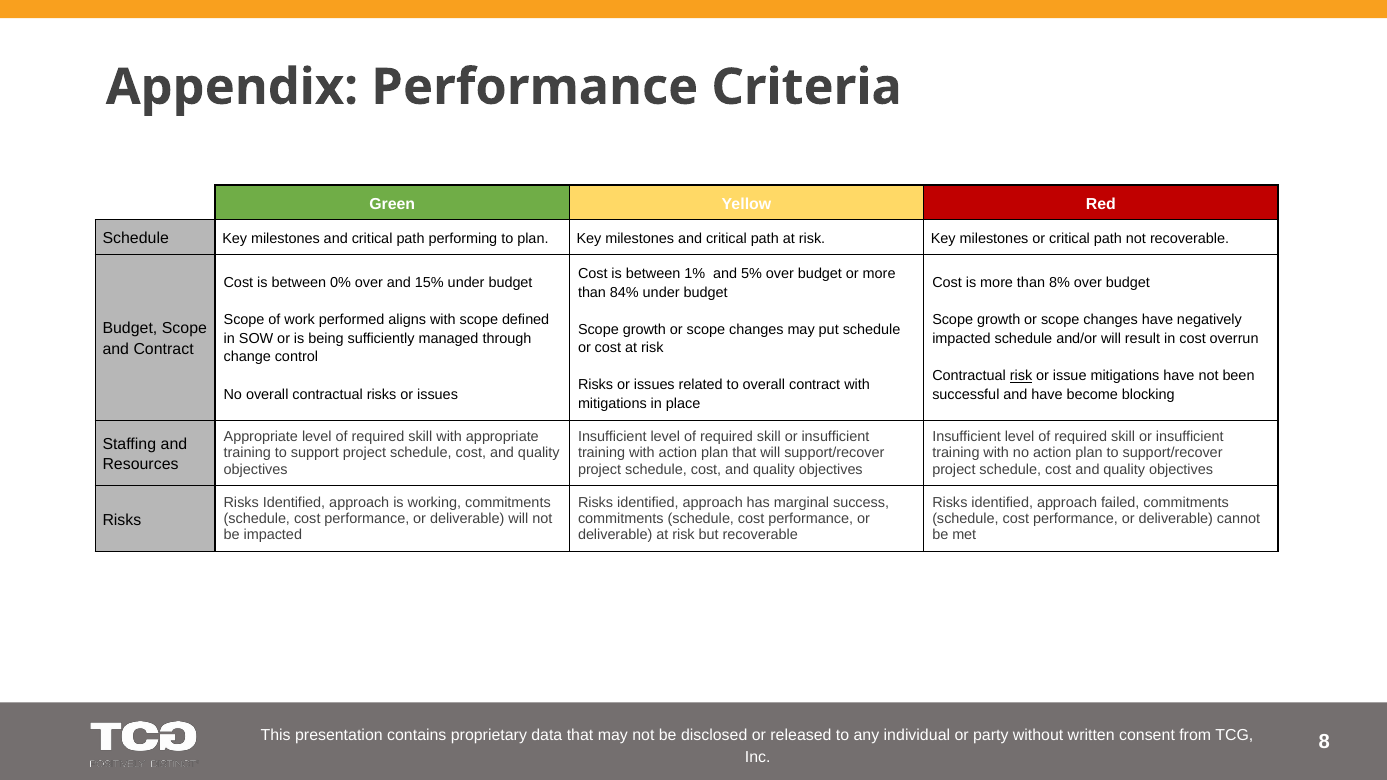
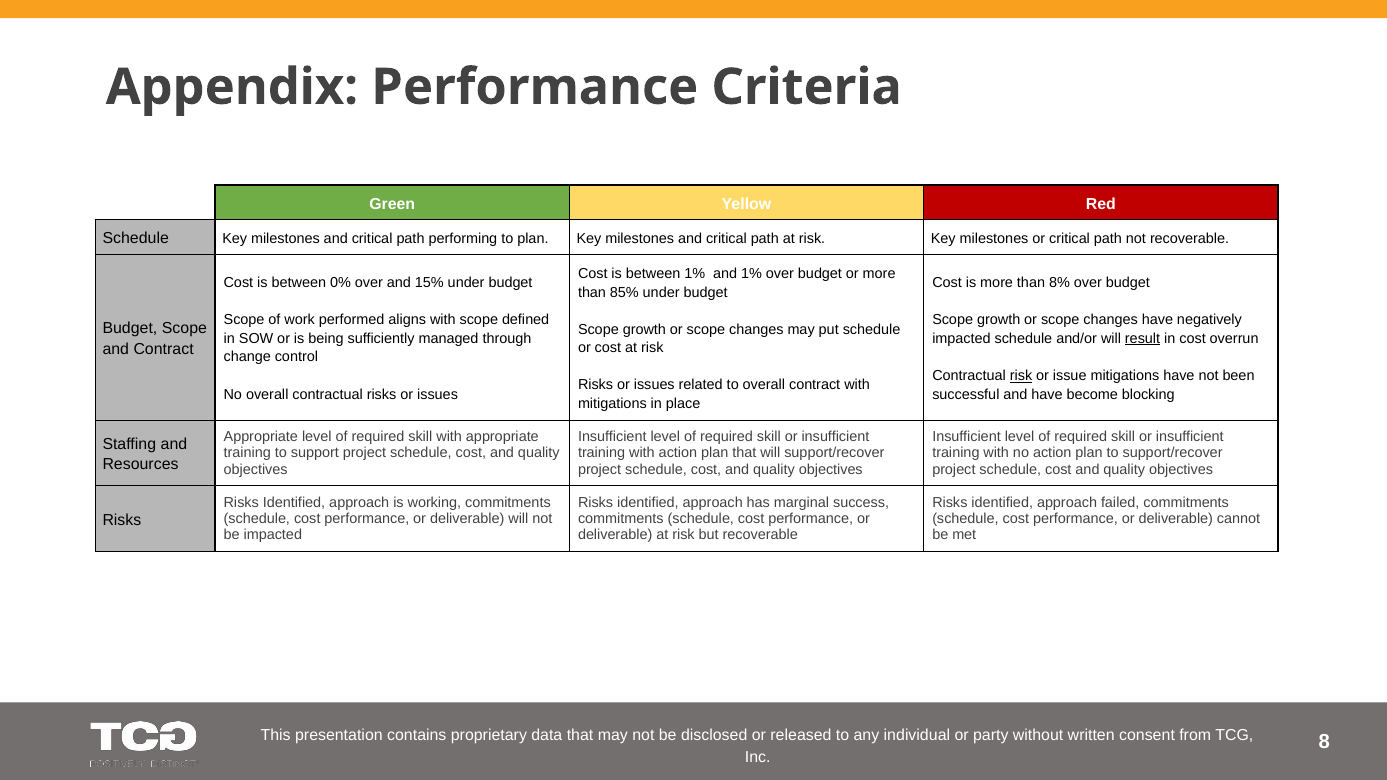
and 5%: 5% -> 1% (752, 274)
84%: 84% -> 85% (624, 292)
result underline: none -> present (1143, 339)
